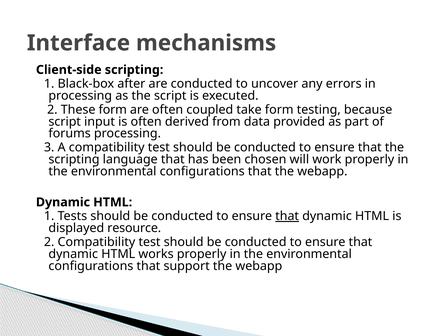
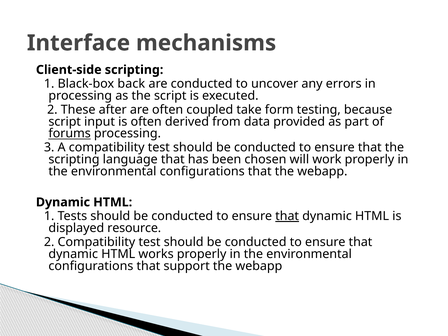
after: after -> back (131, 84)
These form: form -> after (113, 110)
forums underline: none -> present (70, 134)
